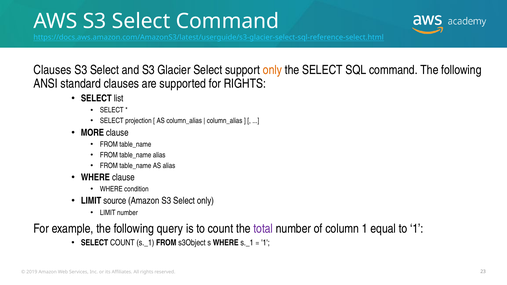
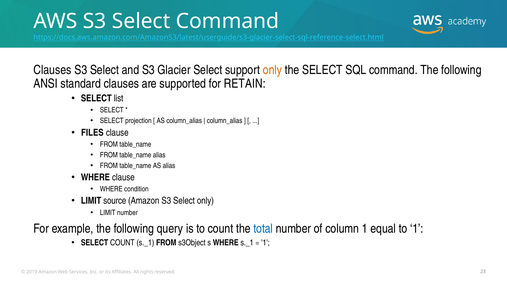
for RIGHTS: RIGHTS -> RETAIN (245, 84)
MORE: MORE -> FILES (92, 133)
total colour: purple -> blue (263, 229)
